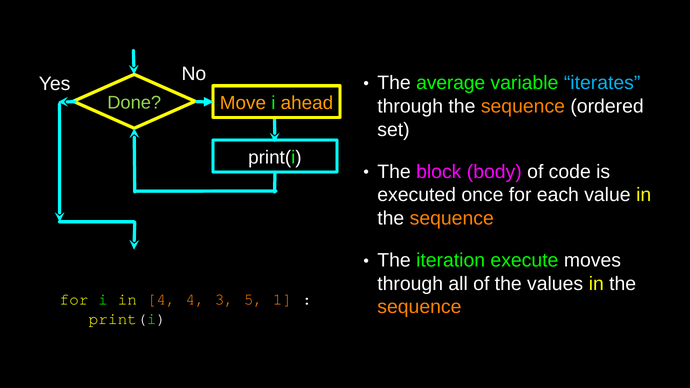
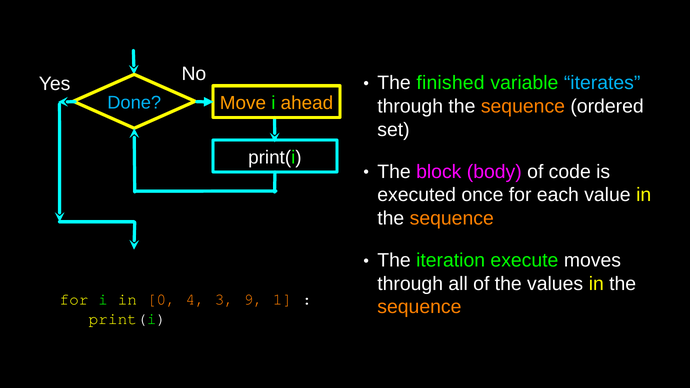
average: average -> finished (451, 83)
Done colour: light green -> light blue (134, 103)
in 4: 4 -> 0 (161, 299)
5: 5 -> 9 (253, 299)
